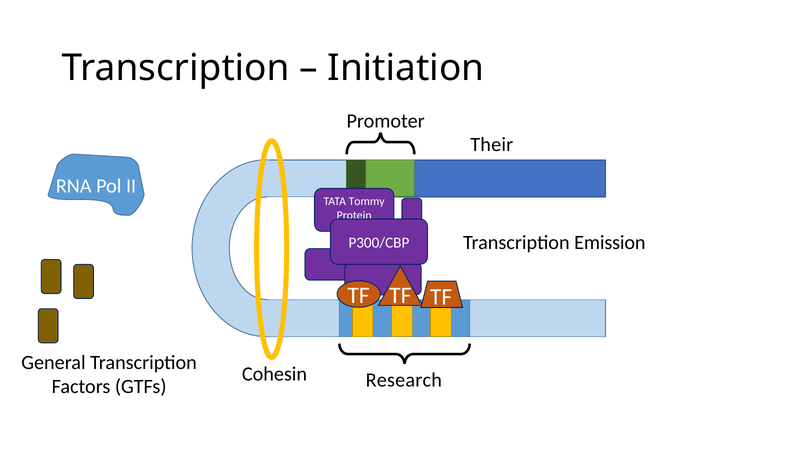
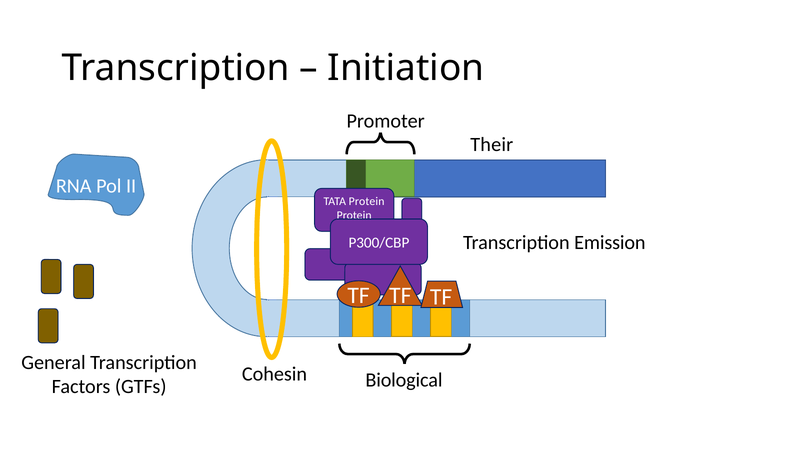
TATA Tommy: Tommy -> Protein (367, 201)
Research: Research -> Biological (404, 380)
